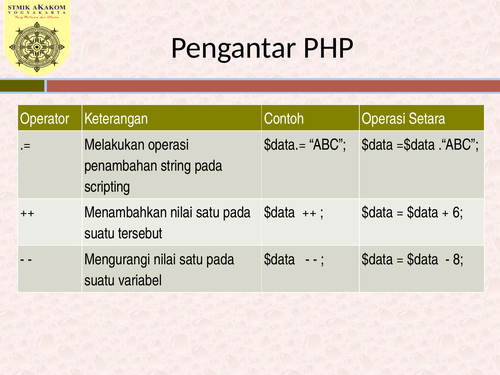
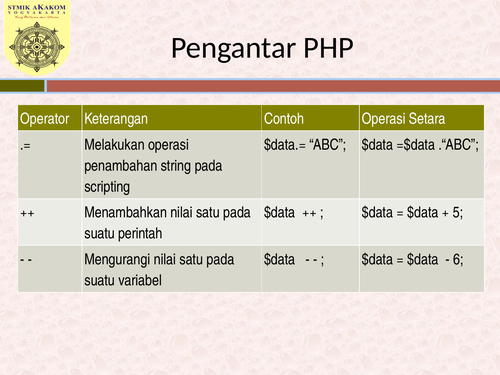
6: 6 -> 5 (458, 213)
tersebut: tersebut -> perintah (140, 234)
8: 8 -> 6 (458, 259)
